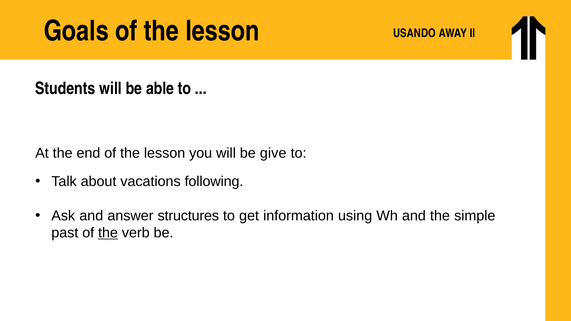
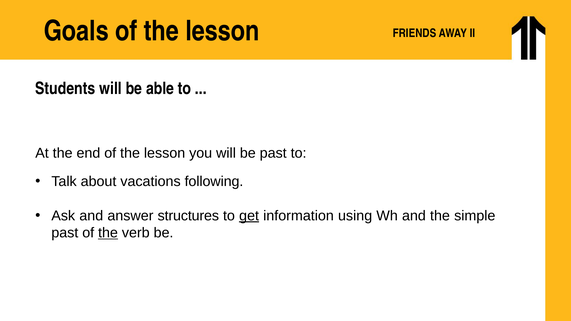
USANDO: USANDO -> FRIENDS (414, 33)
be give: give -> past (273, 153)
get underline: none -> present (249, 216)
